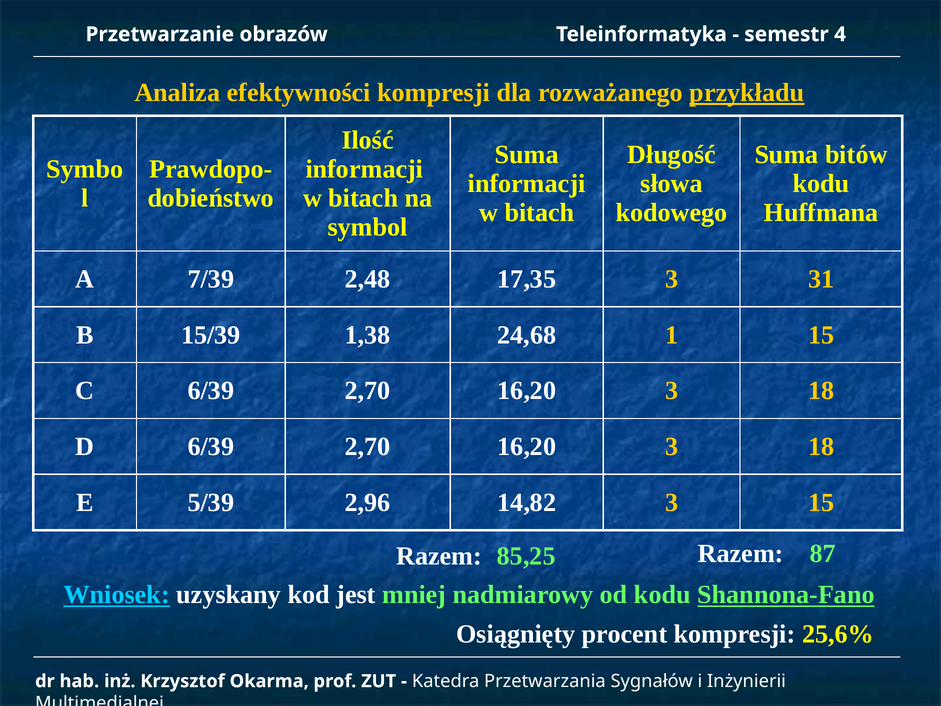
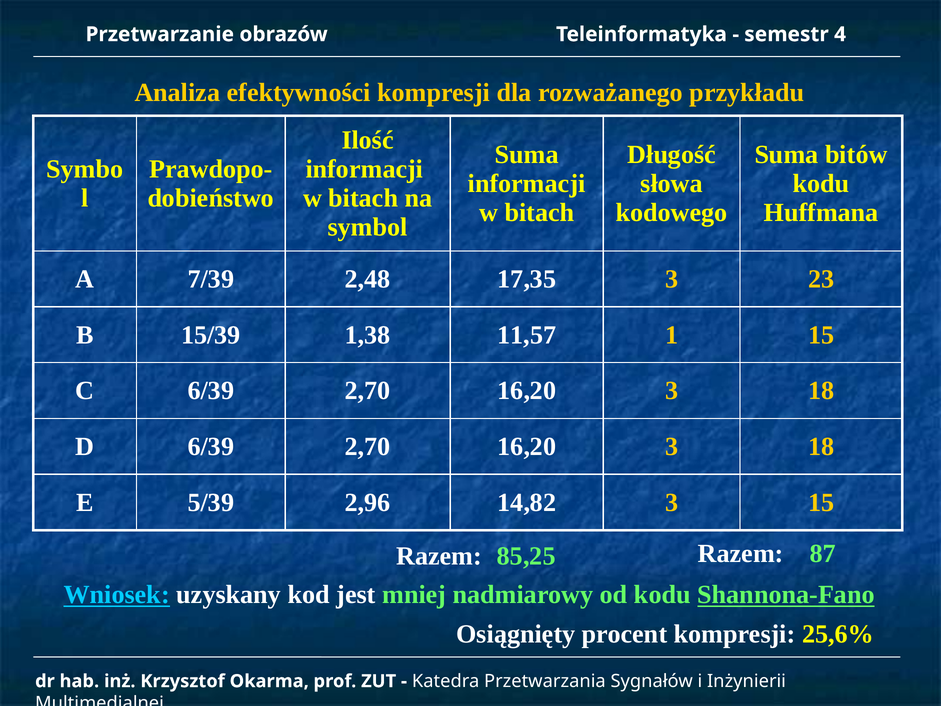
przykładu underline: present -> none (747, 93)
31: 31 -> 23 (821, 279)
24,68: 24,68 -> 11,57 (527, 335)
